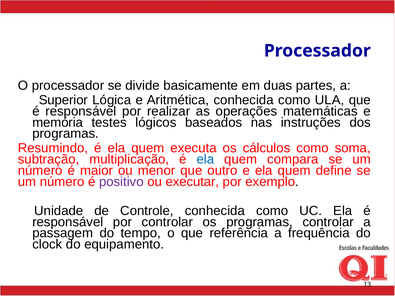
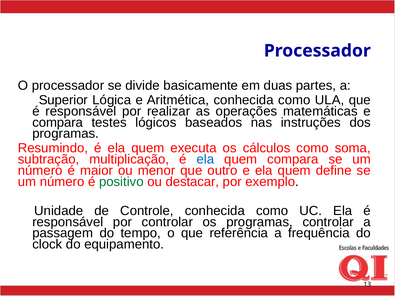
memória: memória -> compara (58, 123)
positivo colour: purple -> green (121, 182)
executar: executar -> destacar (192, 182)
